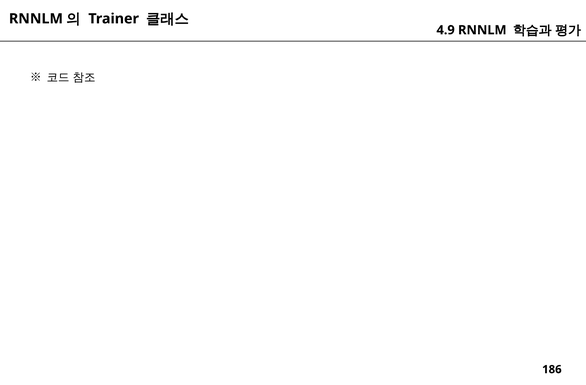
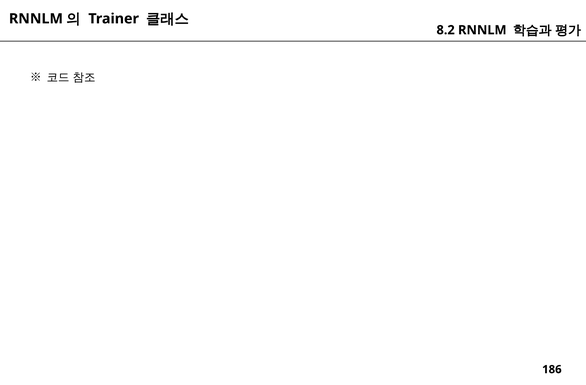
4.9: 4.9 -> 8.2 (446, 30)
